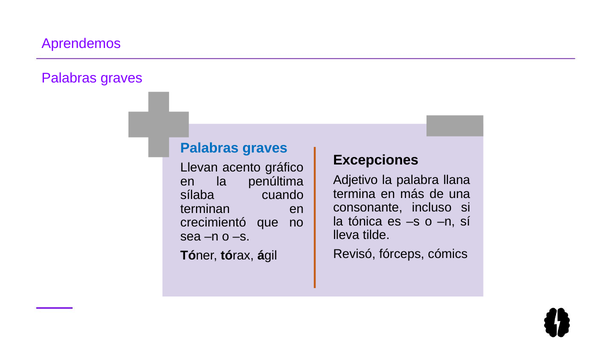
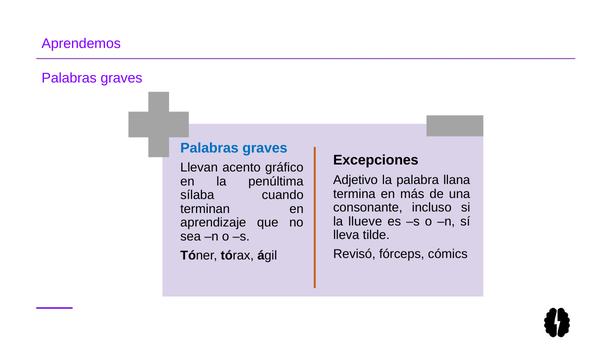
tónica: tónica -> llueve (365, 221)
crecimientó: crecimientó -> aprendizaje (213, 223)
